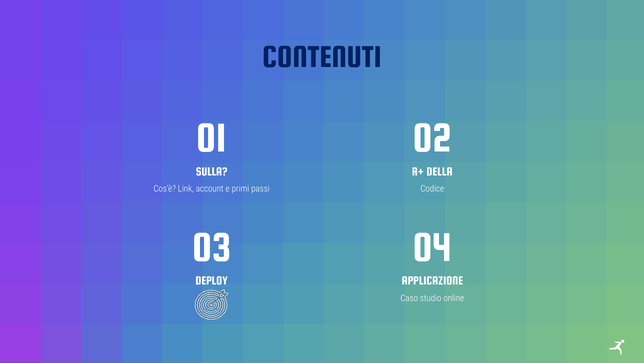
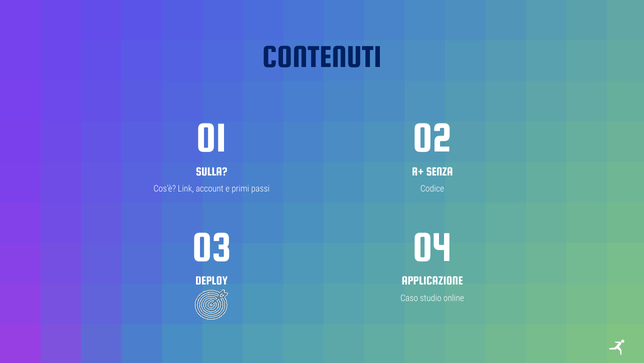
DELLA: DELLA -> SENZA (440, 171)
